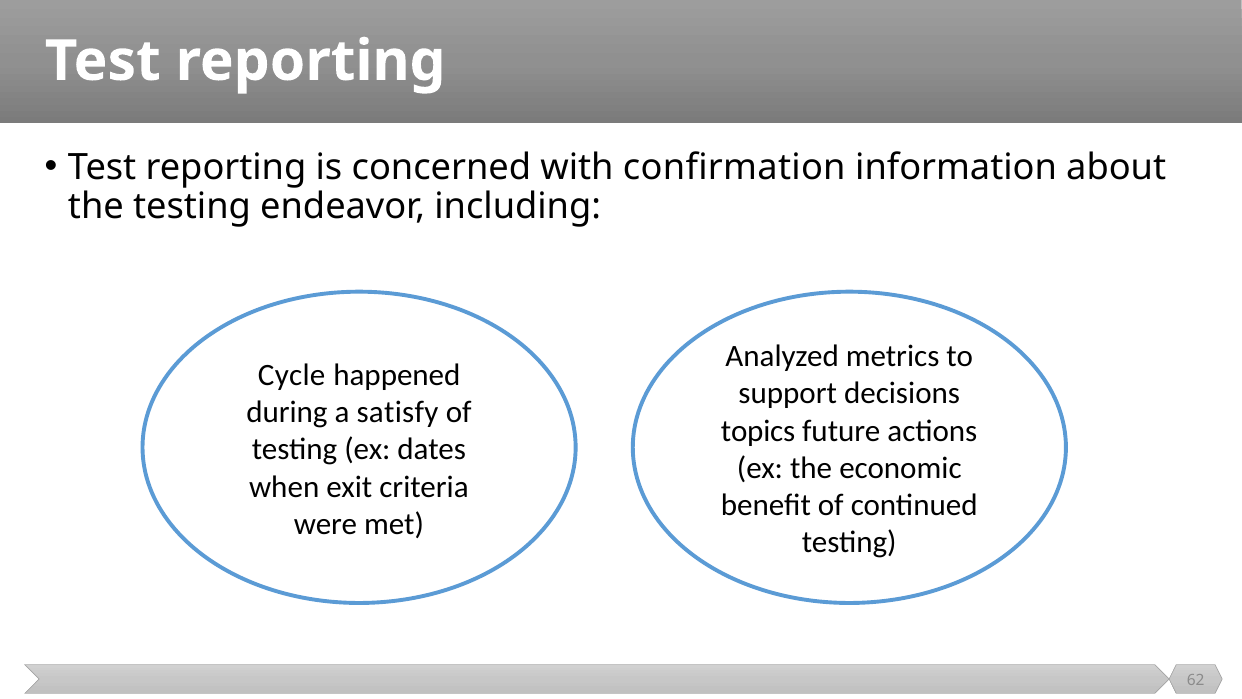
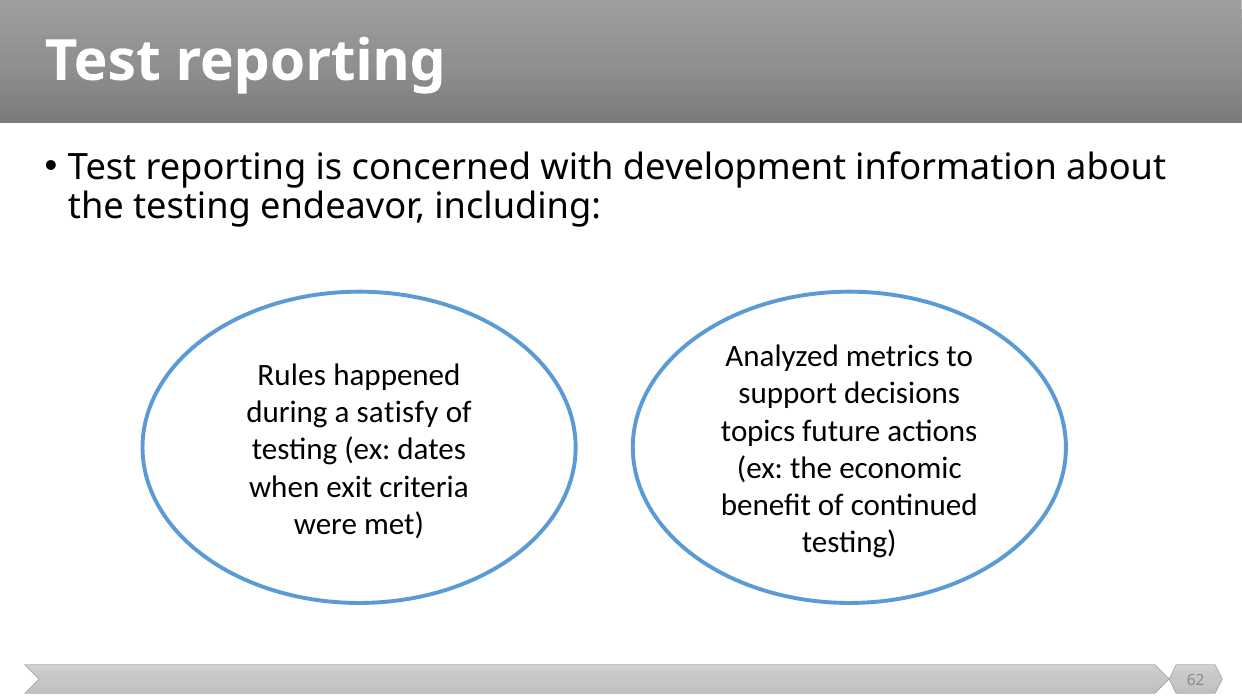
confirmation: confirmation -> development (735, 167)
Cycle: Cycle -> Rules (292, 375)
